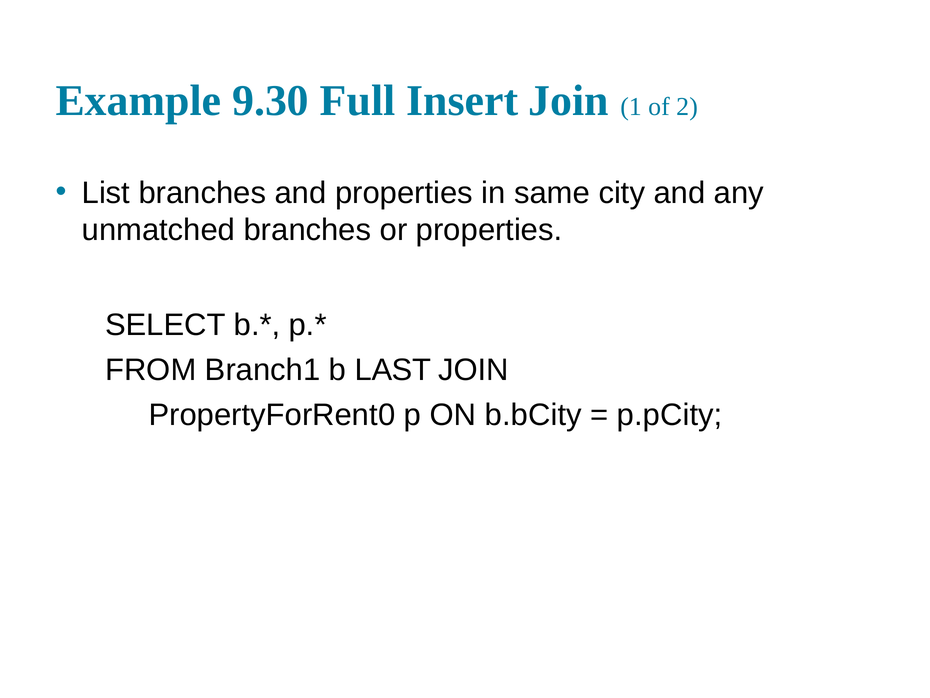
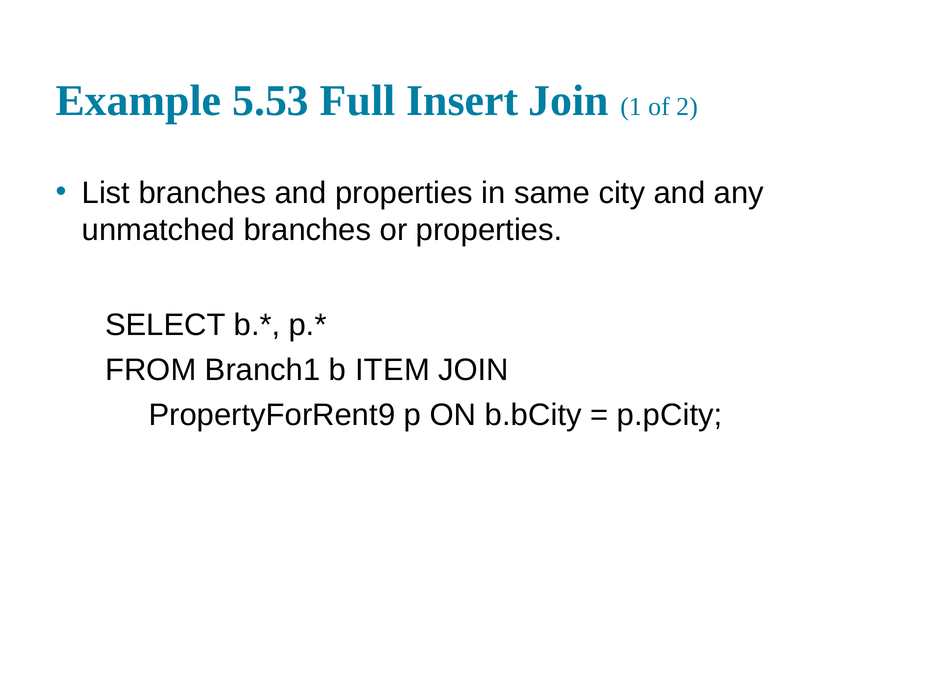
9.30: 9.30 -> 5.53 (271, 101)
LAST: LAST -> ITEM (393, 370)
0: 0 -> 9 (387, 415)
